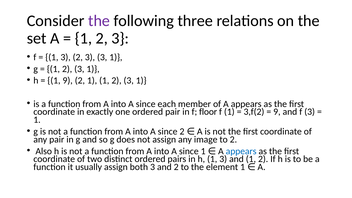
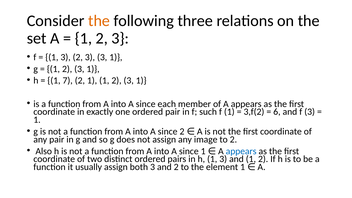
the colour: purple -> orange (99, 21)
1 9: 9 -> 7 (68, 81)
floor: floor -> such (208, 112)
9: 9 -> 6 (277, 112)
